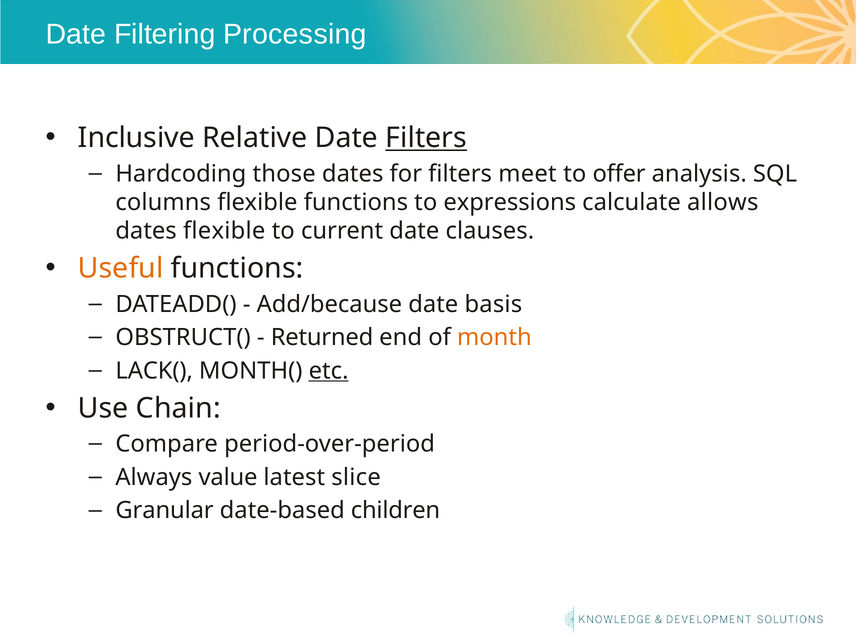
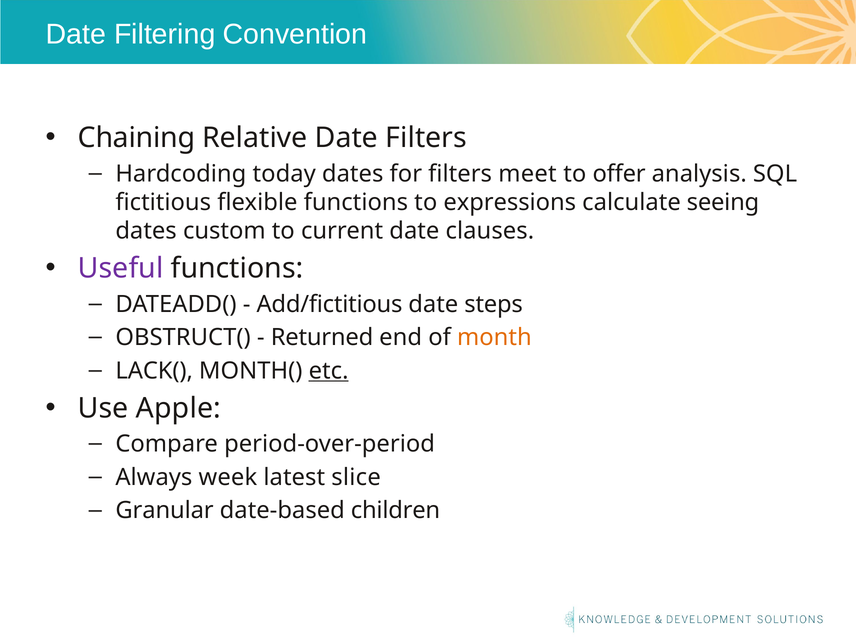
Processing: Processing -> Convention (295, 35)
Inclusive: Inclusive -> Chaining (136, 138)
Filters underline: present -> none (426, 138)
those: those -> today (284, 174)
columns: columns -> fictitious (163, 202)
allows: allows -> seeing (723, 202)
dates flexible: flexible -> custom (224, 231)
Useful colour: orange -> purple (121, 268)
Add/because: Add/because -> Add/fictitious (329, 304)
basis: basis -> steps (494, 304)
Chain: Chain -> Apple (178, 408)
value: value -> week (228, 477)
